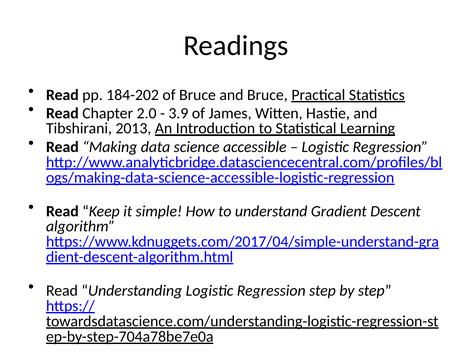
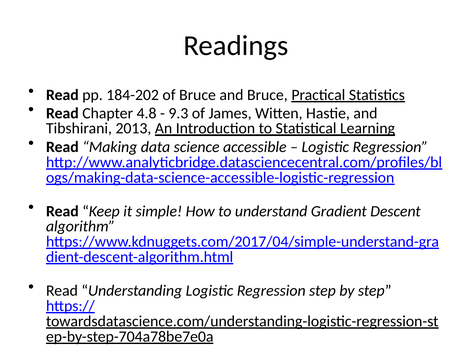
2.0: 2.0 -> 4.8 (147, 113)
3.9: 3.9 -> 9.3 (178, 113)
